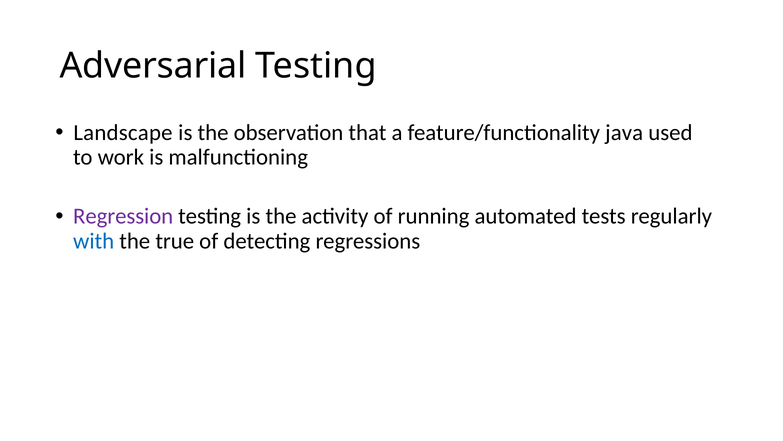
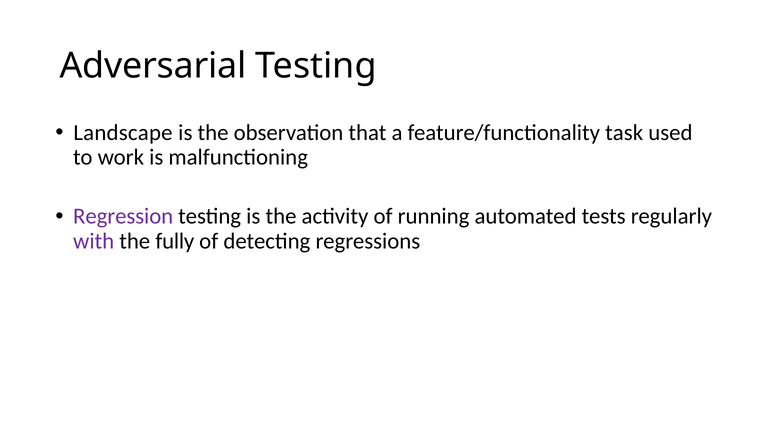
java: java -> task (624, 132)
with colour: blue -> purple (94, 241)
true: true -> fully (175, 241)
